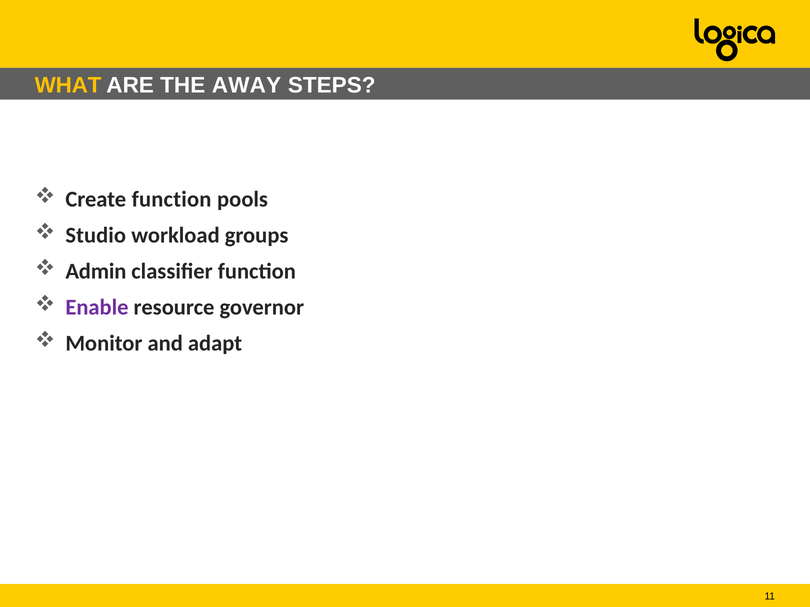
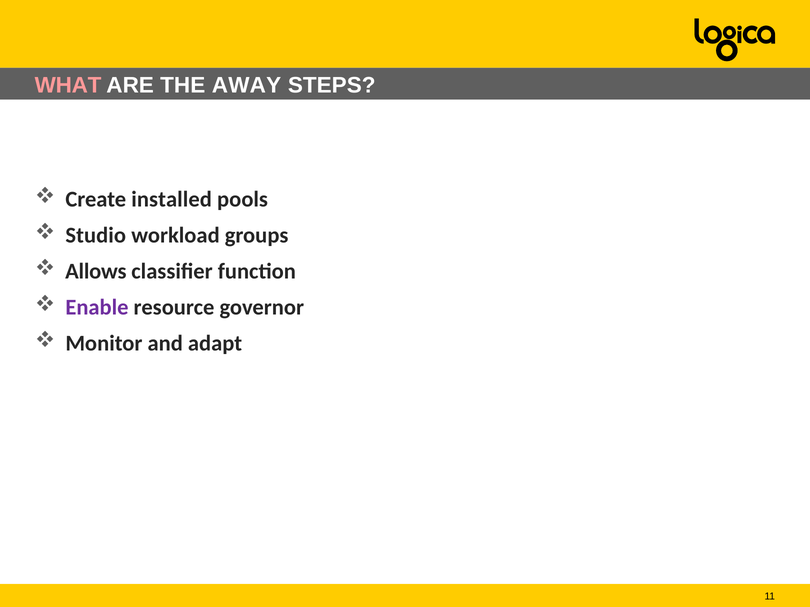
WHAT colour: yellow -> pink (68, 85)
Create function: function -> installed (172, 200)
Admin: Admin -> Allows (96, 272)
